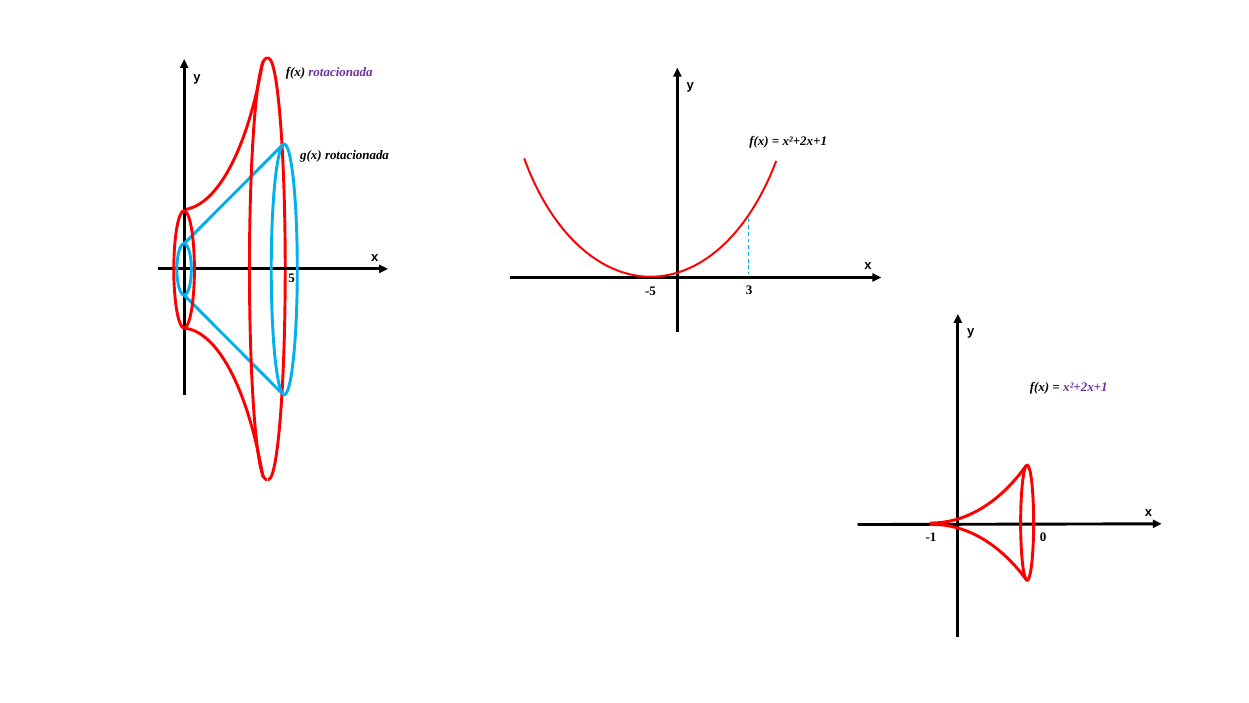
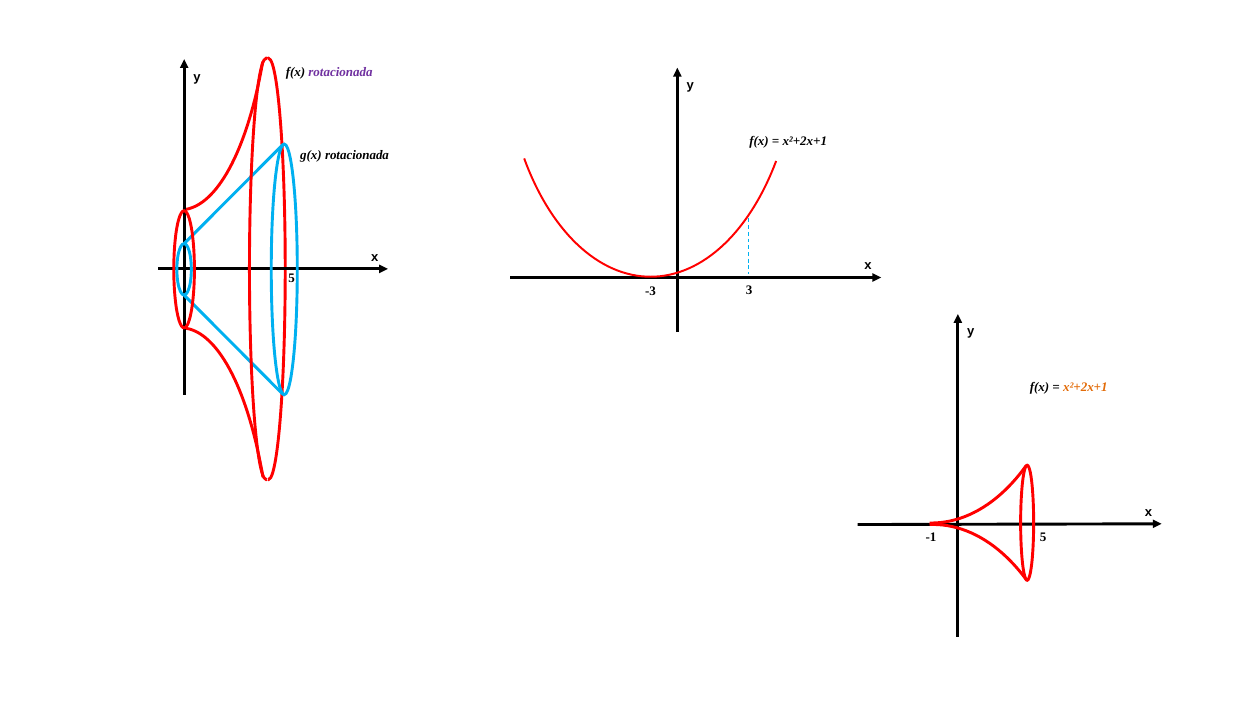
-5: -5 -> -3 (651, 291)
x²+2x+1 colour: purple -> orange (1085, 387)
-1 0: 0 -> 5 (1043, 537)
